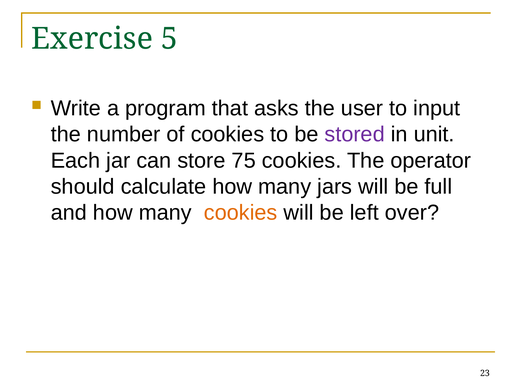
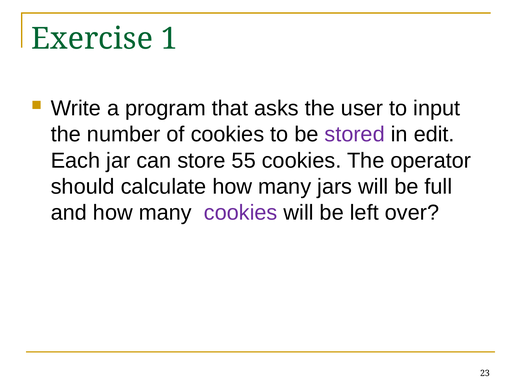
5: 5 -> 1 (169, 39)
unit: unit -> edit (434, 134)
75: 75 -> 55 (244, 160)
cookies colour: orange -> purple (241, 213)
